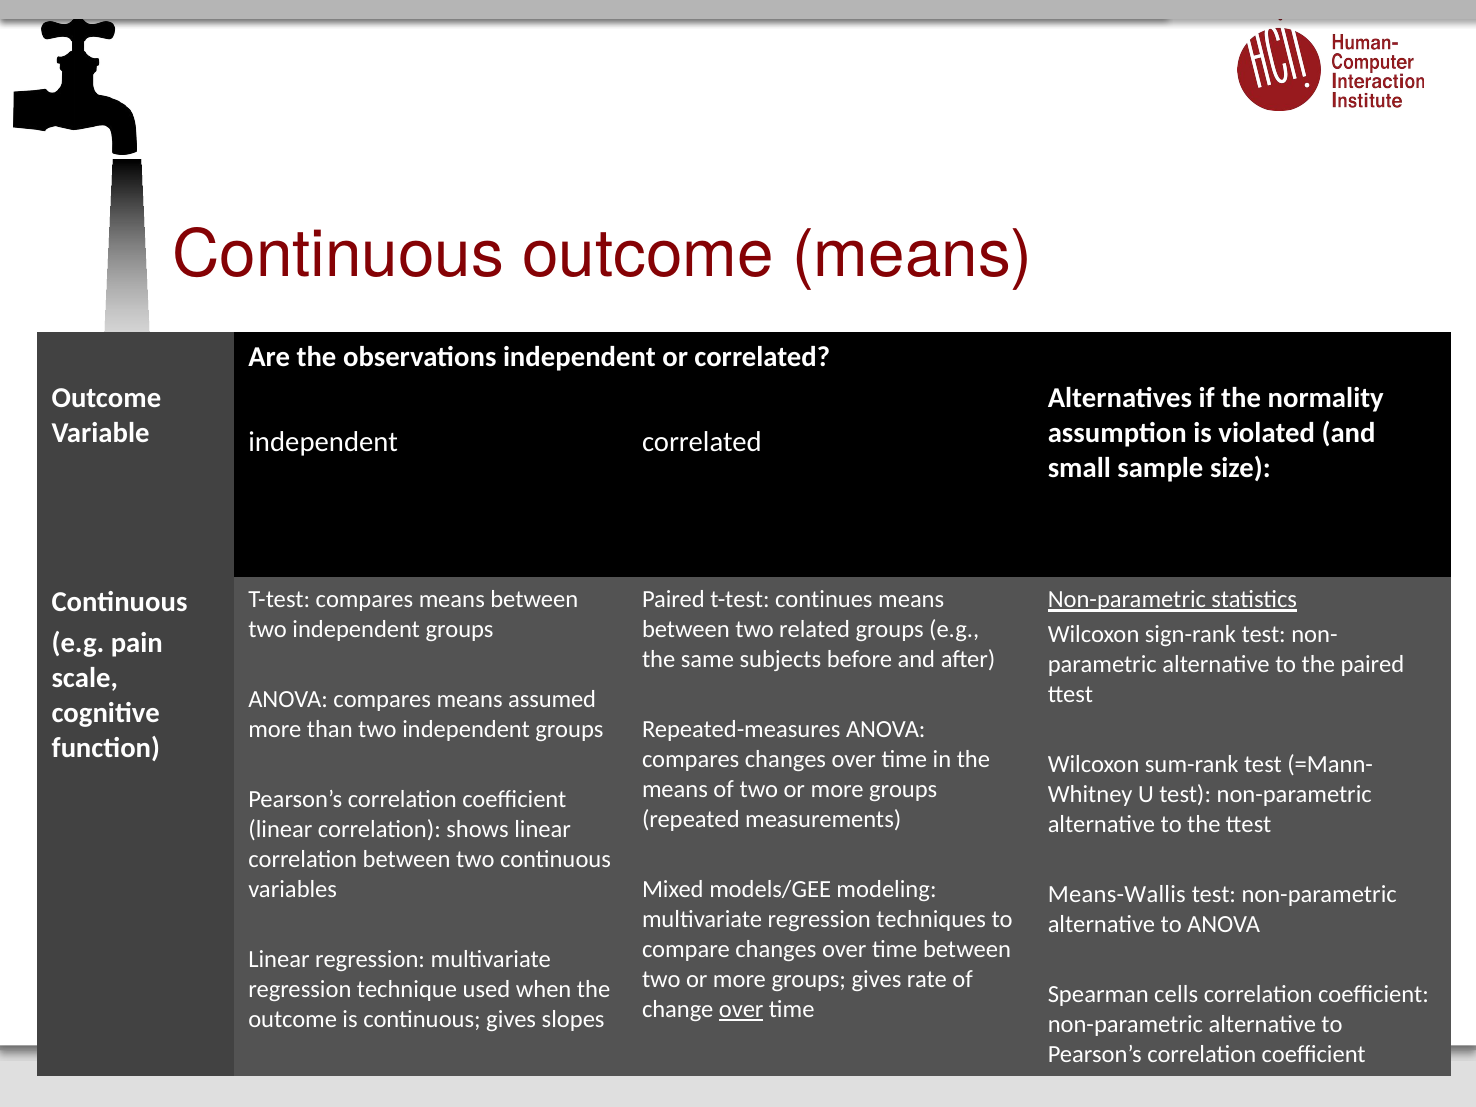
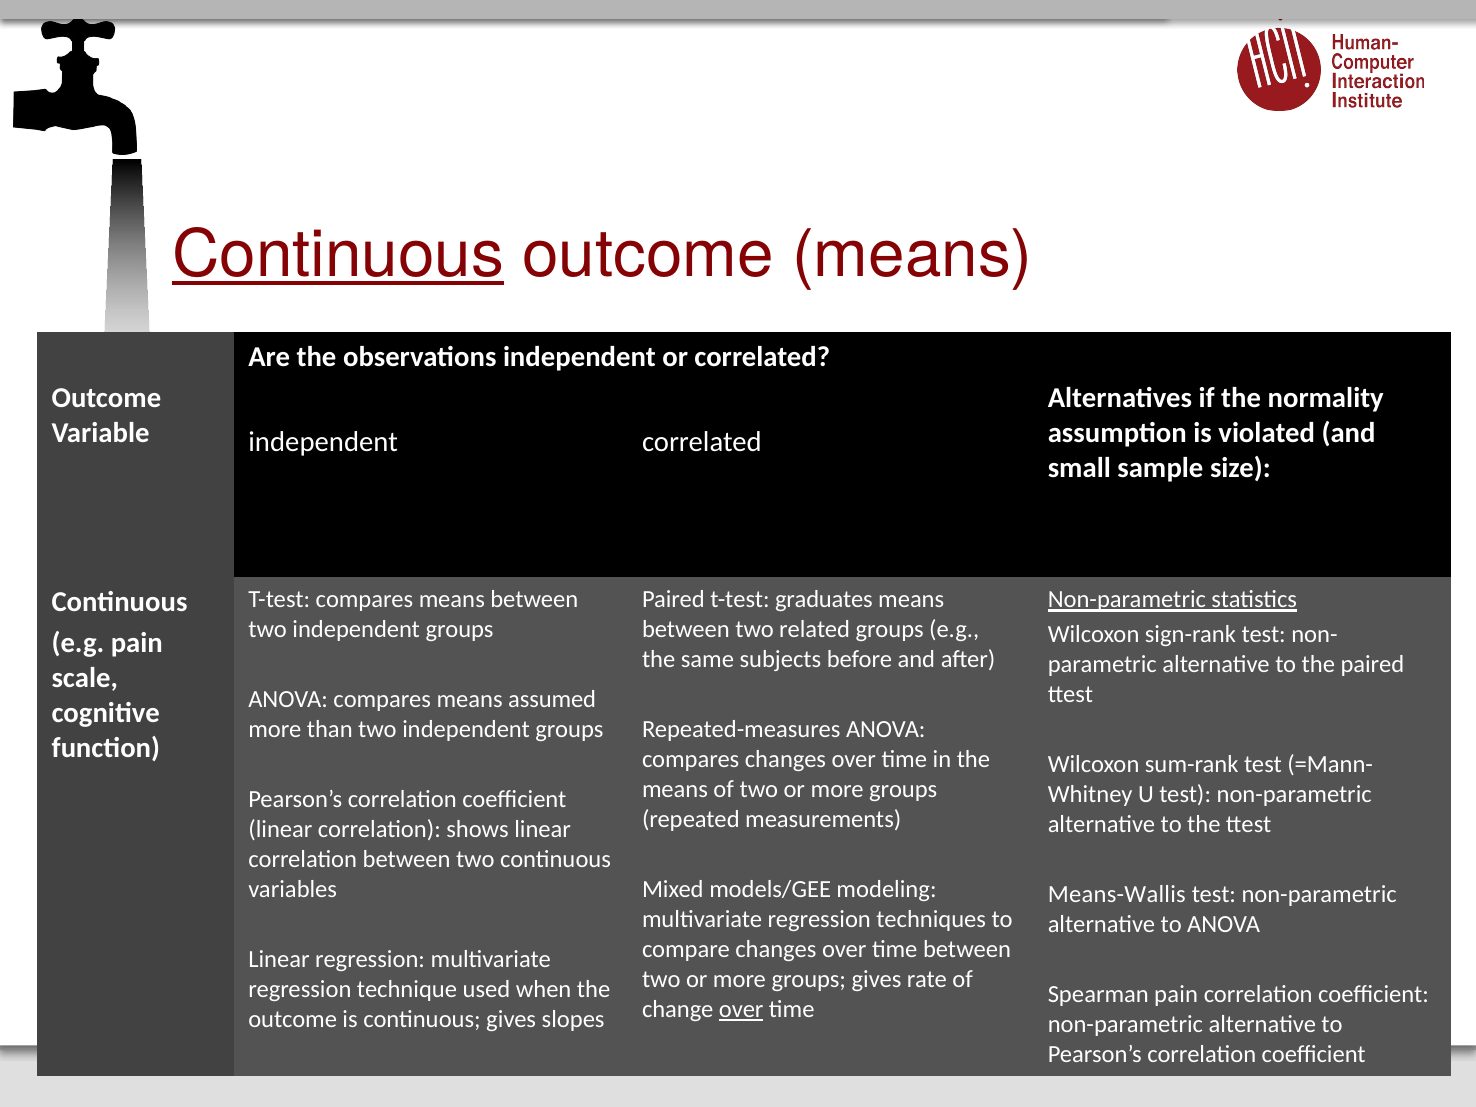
Continuous underline: none -> present (338, 255)
continues: continues -> graduates (824, 600)
Spearman cells: cells -> pain (1176, 994)
